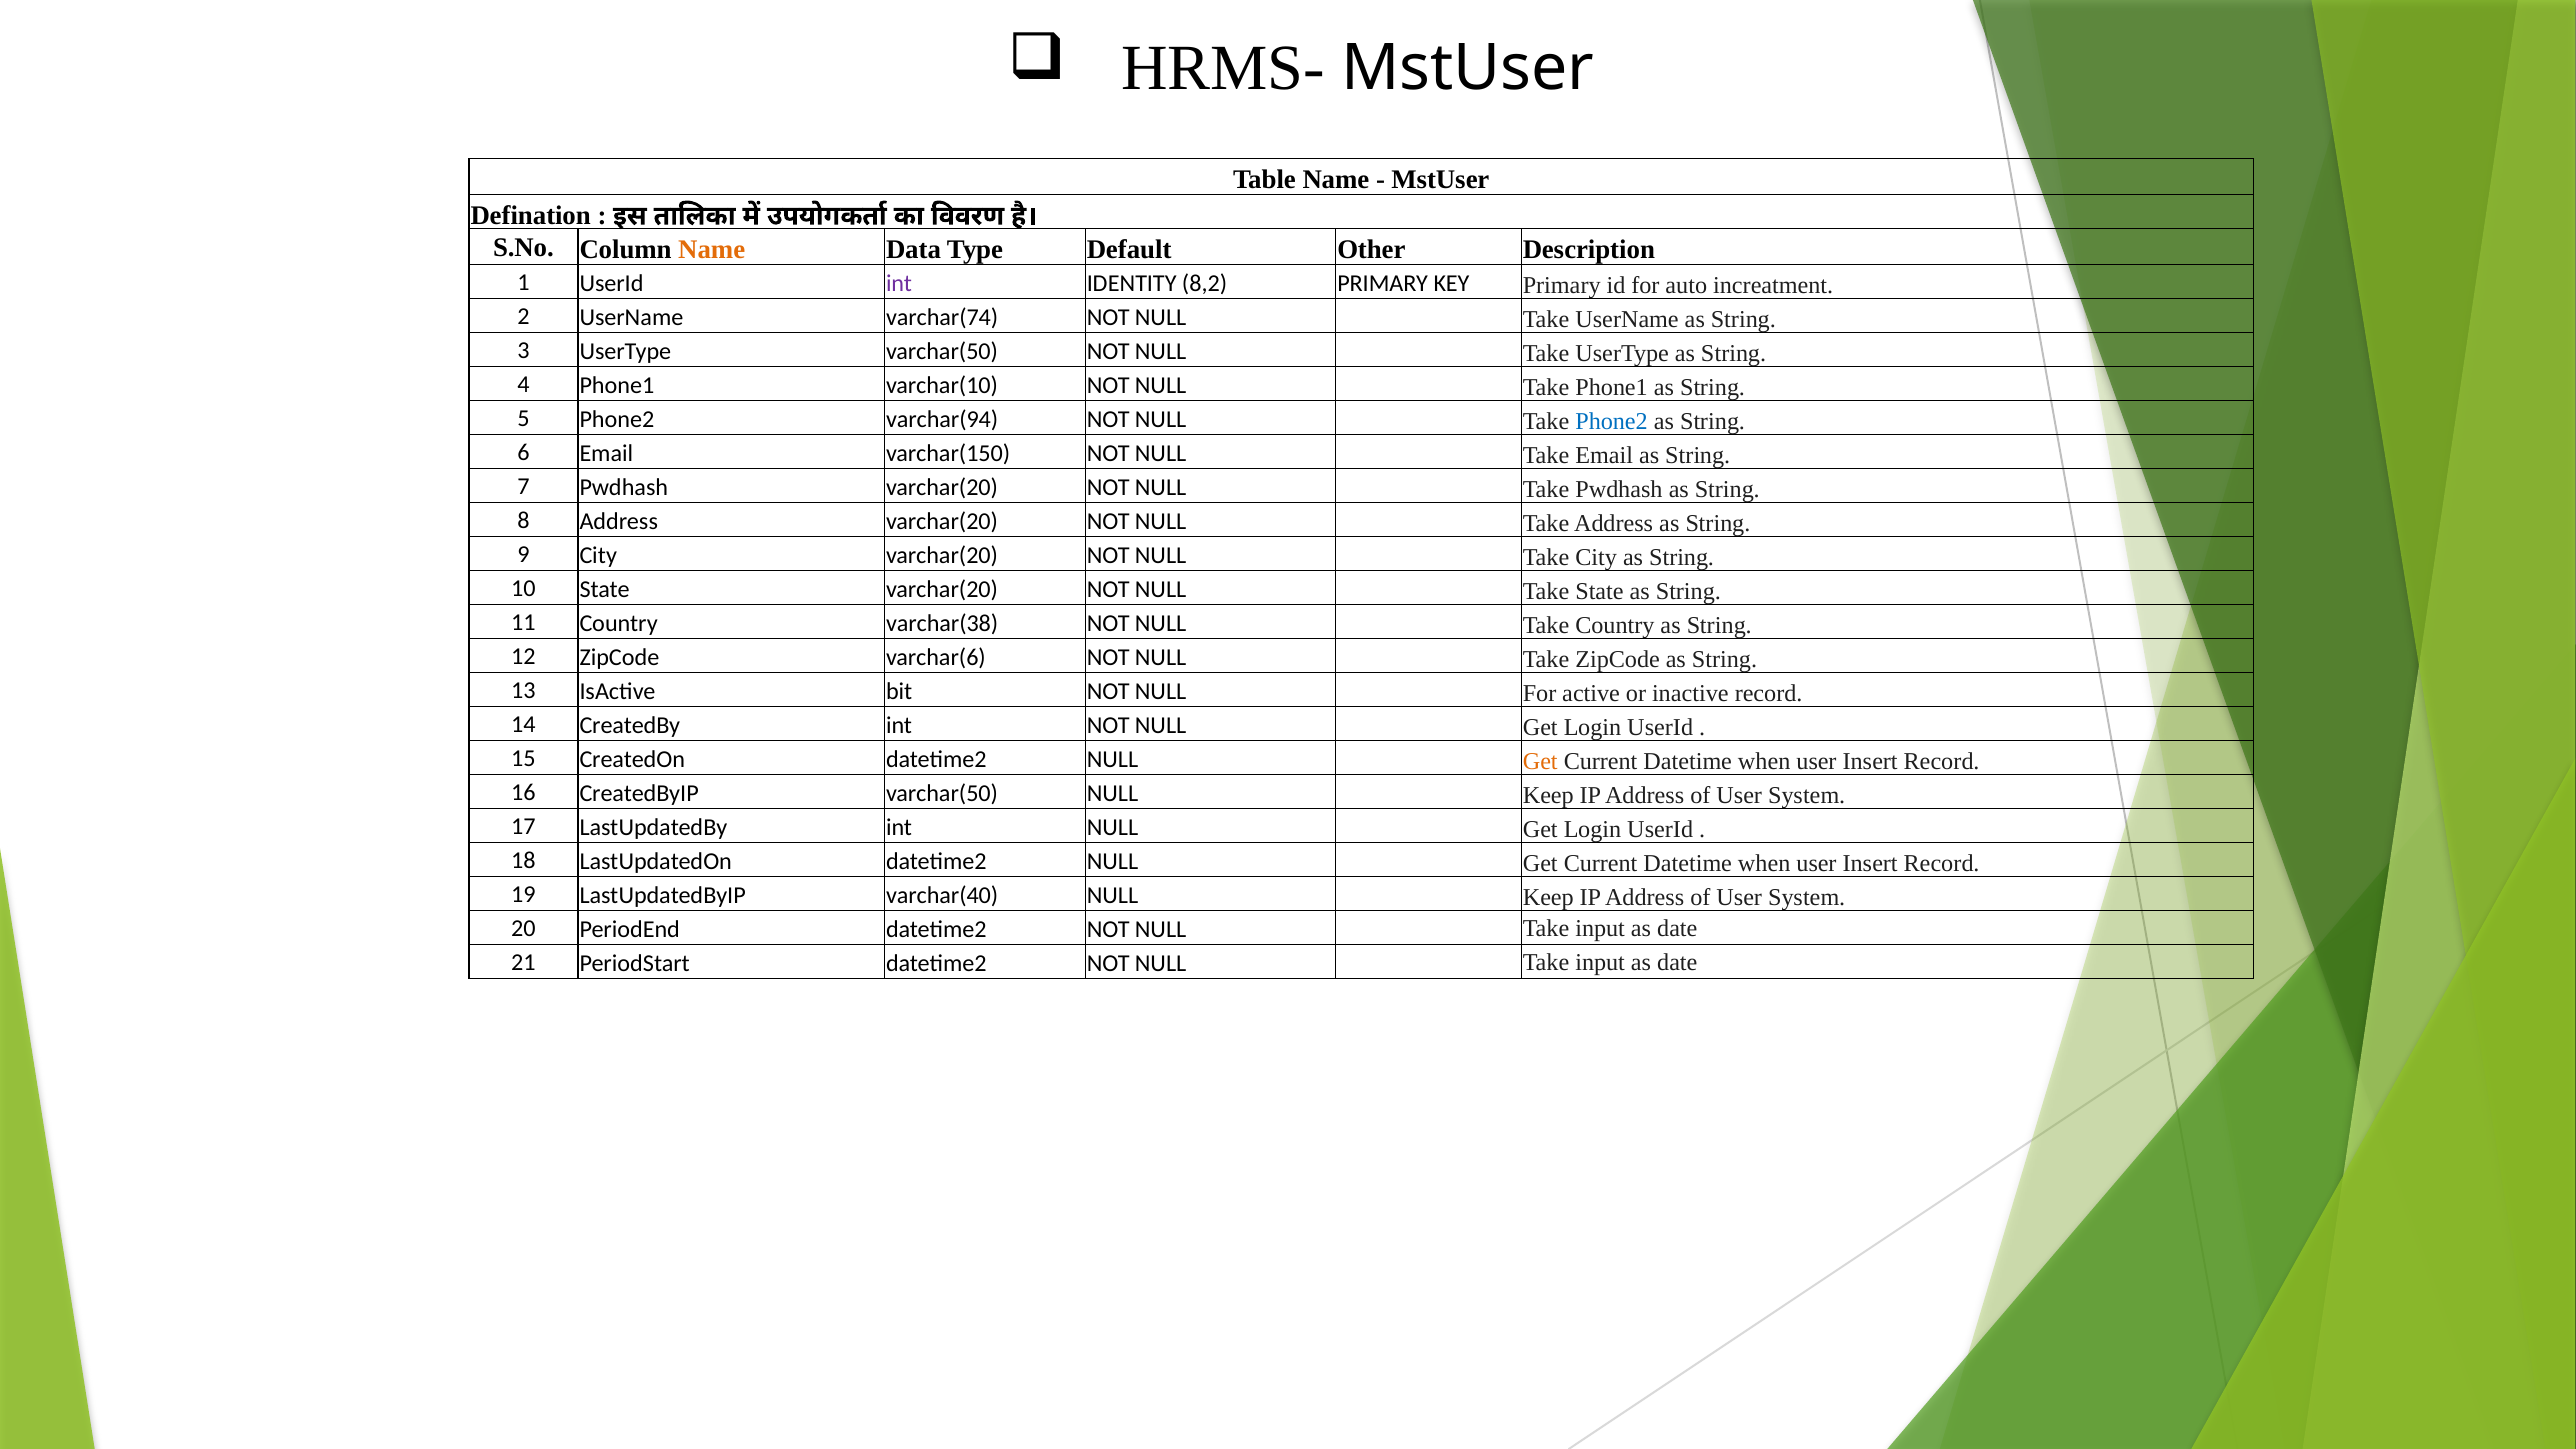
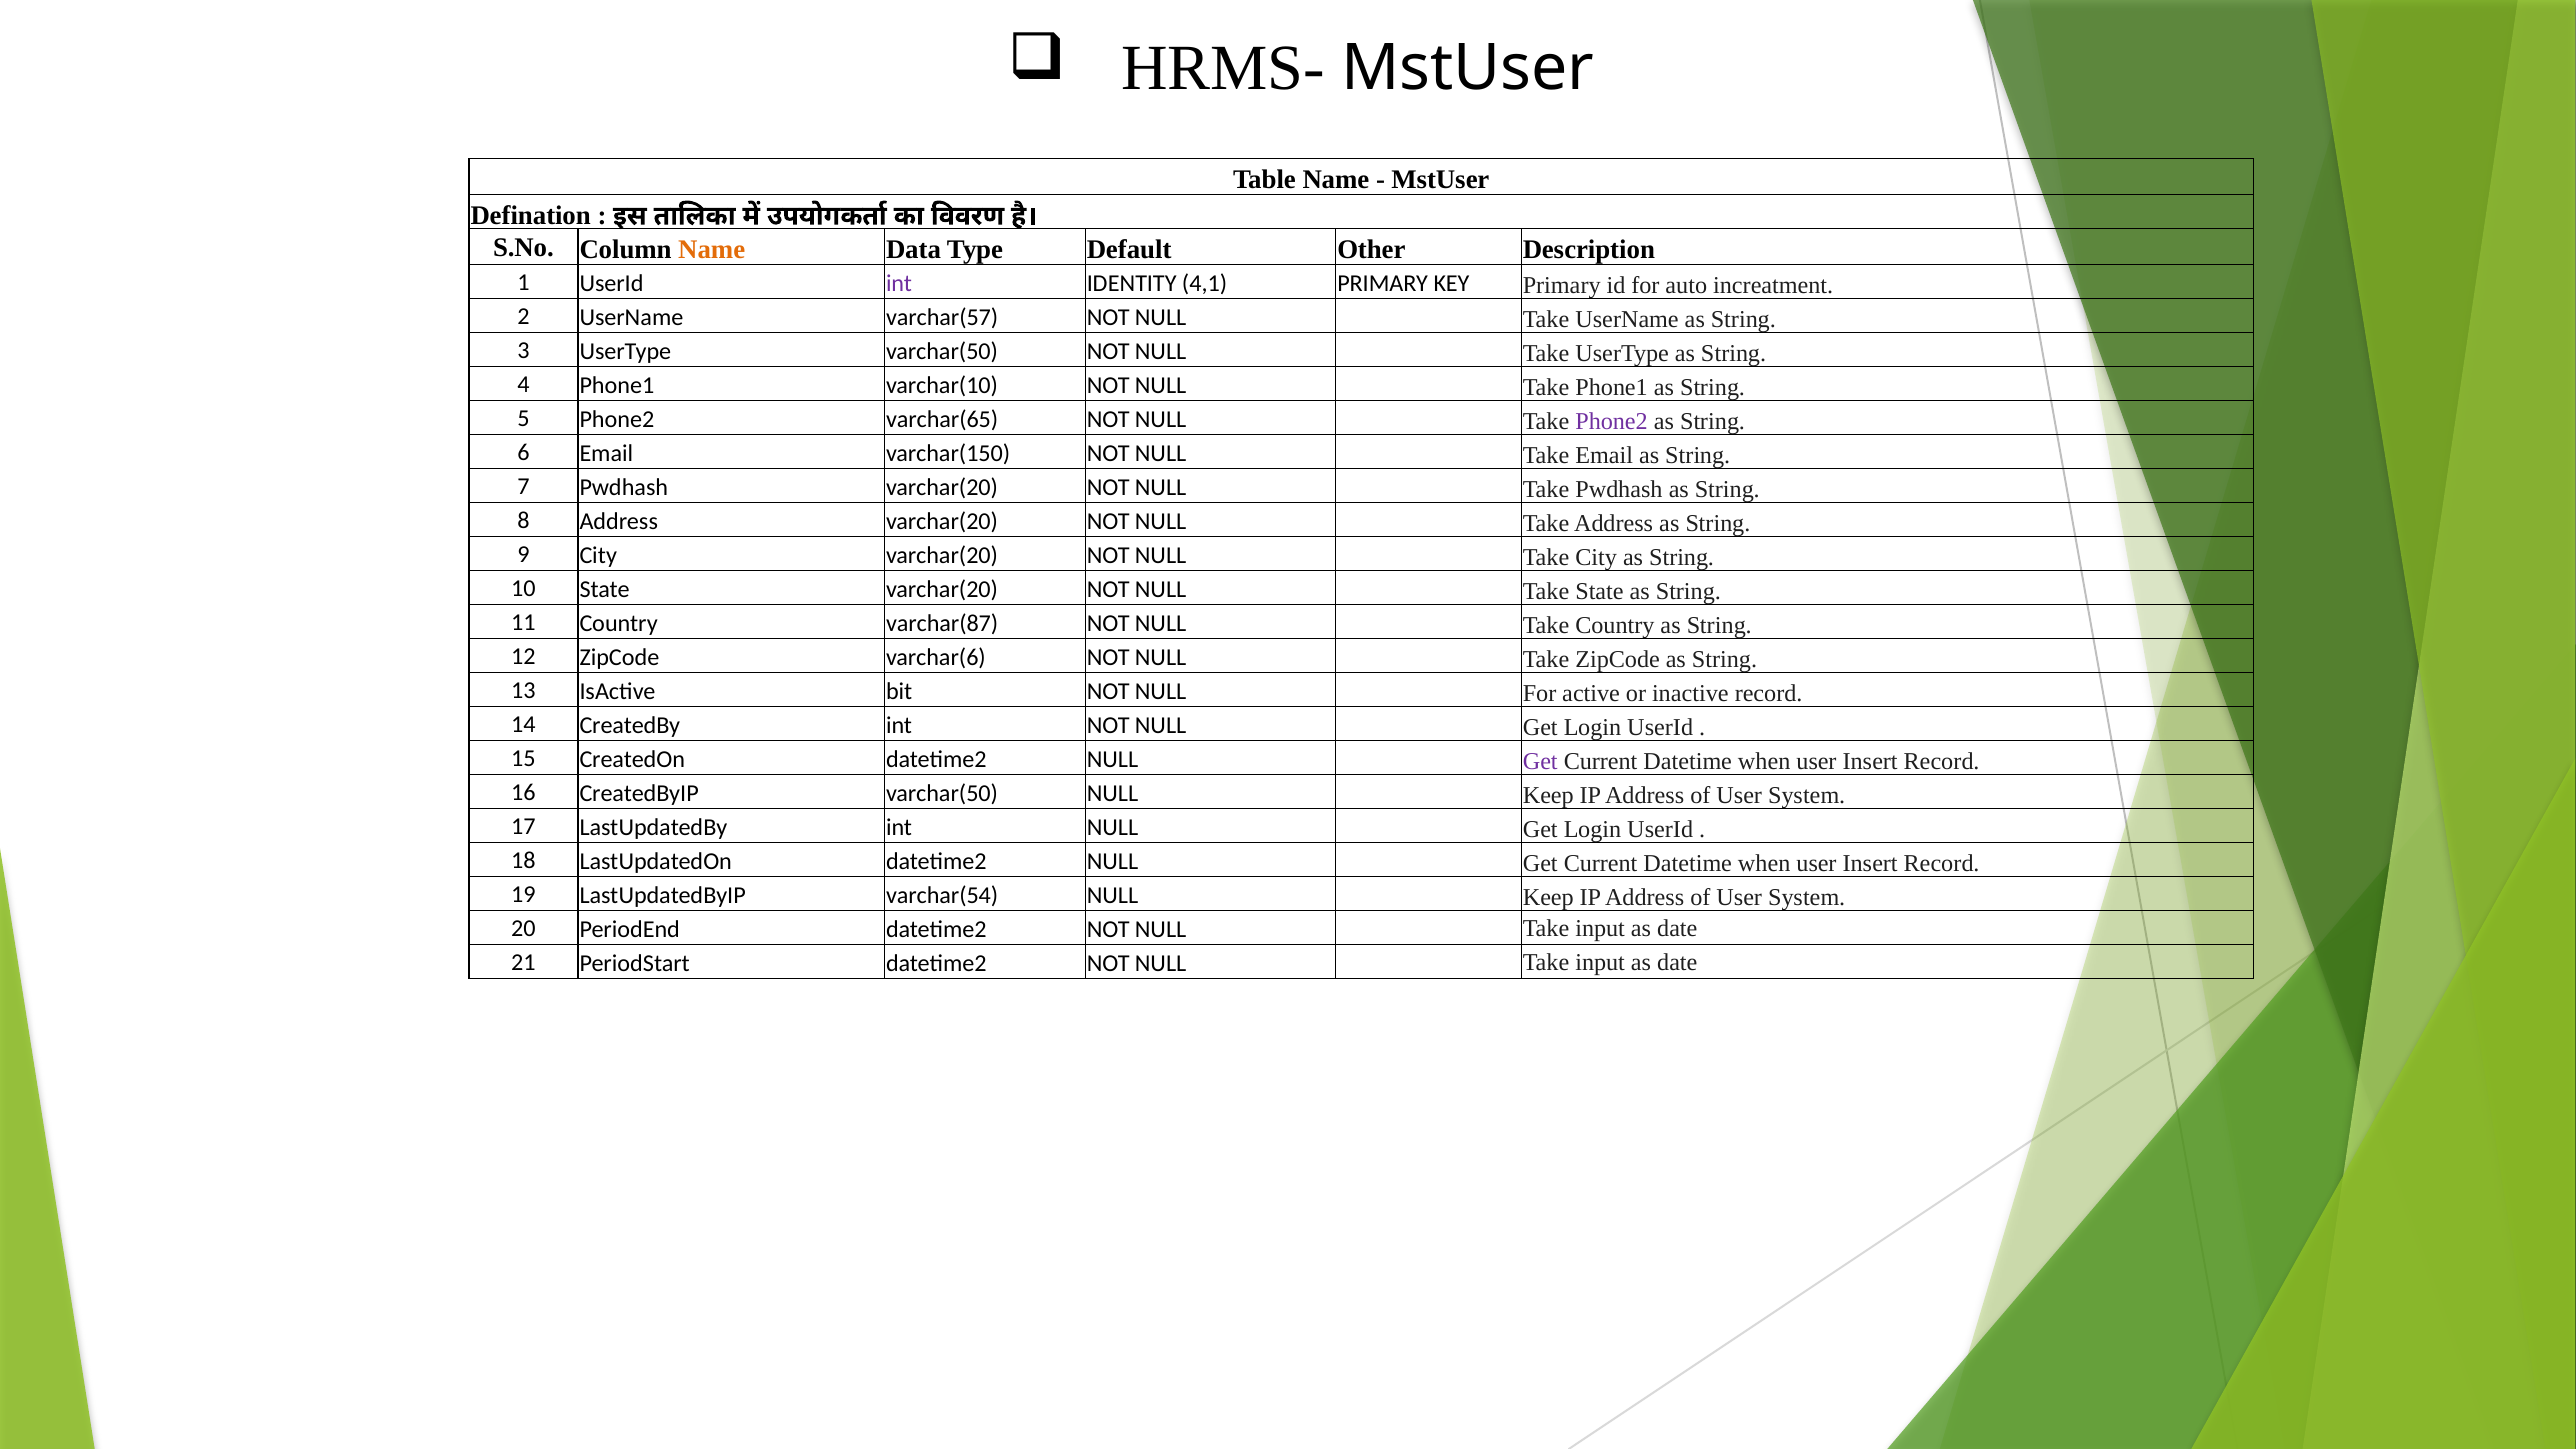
8,2: 8,2 -> 4,1 (1205, 284)
varchar(74: varchar(74 -> varchar(57 (942, 318)
varchar(94: varchar(94 -> varchar(65 (942, 420)
Phone2 colour: blue -> purple (1612, 421)
varchar(38: varchar(38 -> varchar(87 (942, 624)
Get colour: orange -> purple (1540, 761)
varchar(40: varchar(40 -> varchar(54 (942, 896)
